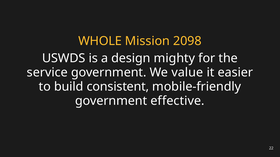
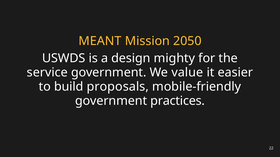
WHOLE: WHOLE -> MEANT (100, 41)
2098: 2098 -> 2050 (187, 41)
consistent: consistent -> proposals (118, 87)
effective: effective -> practices (178, 101)
